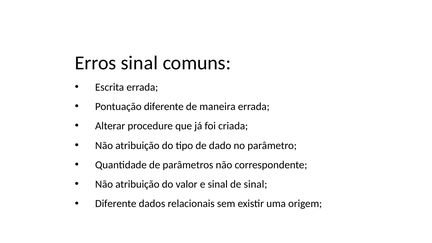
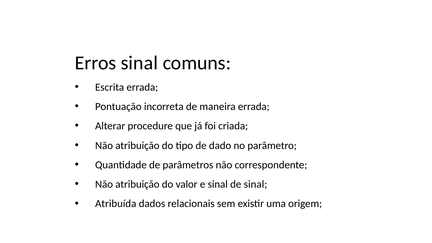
Pontuação diferente: diferente -> incorreta (164, 107)
Diferente: Diferente -> Atribuída (116, 204)
